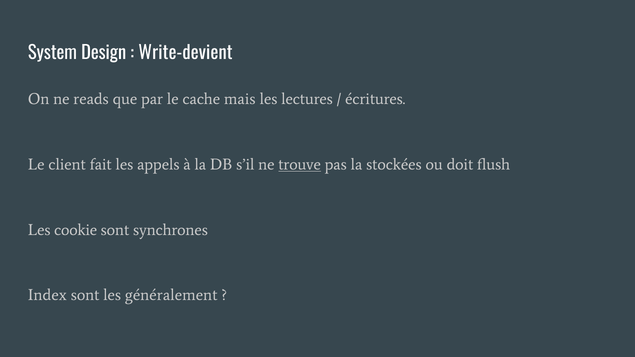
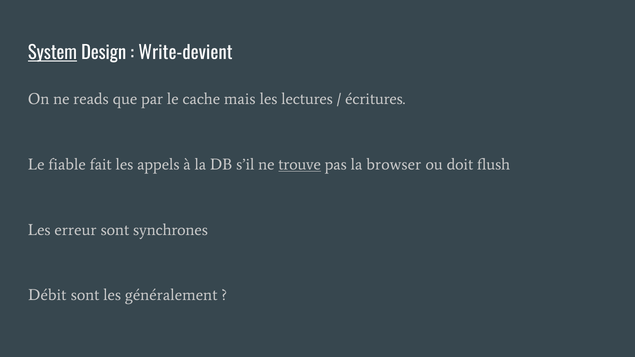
System underline: none -> present (52, 53)
client: client -> fiable (67, 165)
stockées: stockées -> browser (394, 165)
cookie: cookie -> erreur (75, 230)
Index: Index -> Débit (47, 295)
